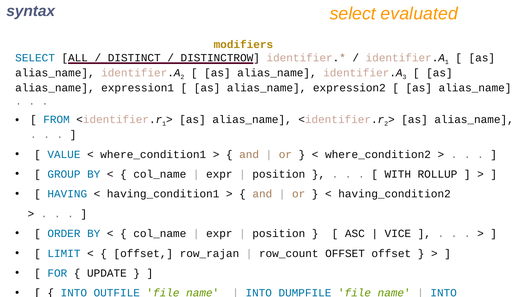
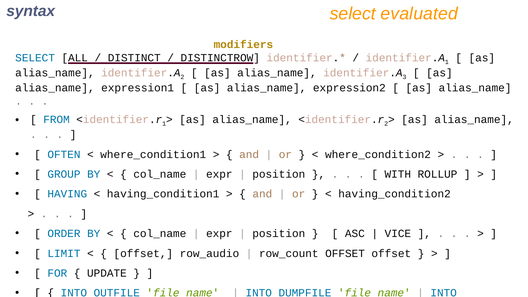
VALUE: VALUE -> OFTEN (64, 154)
row_rajan: row_rajan -> row_audio (209, 253)
